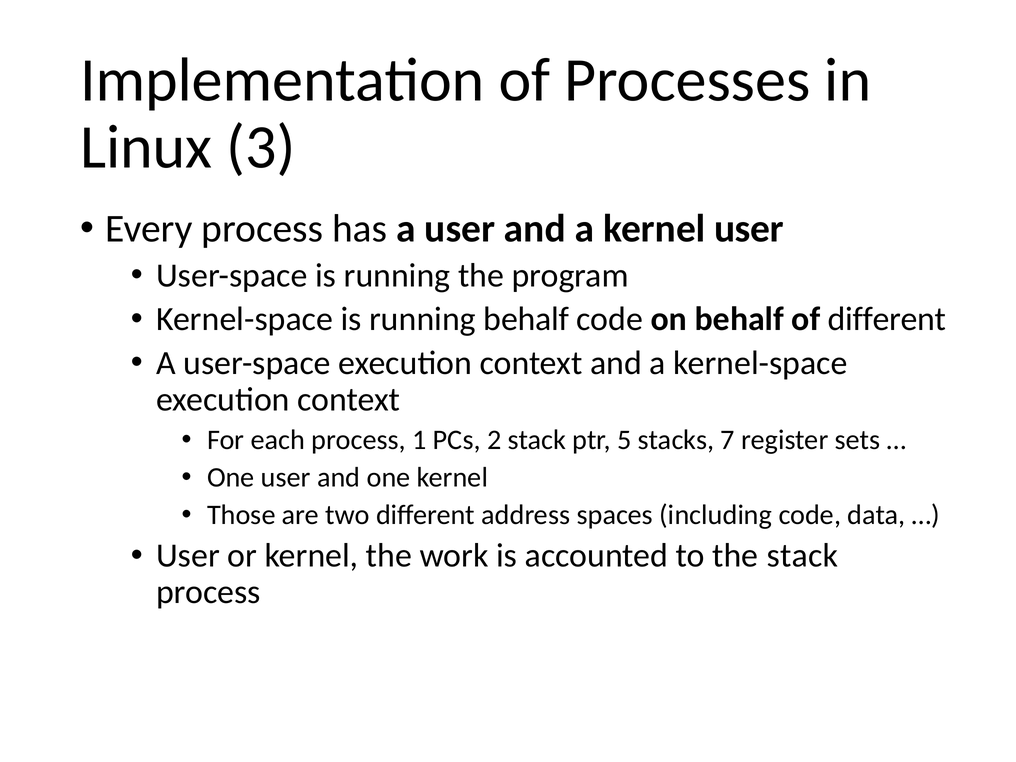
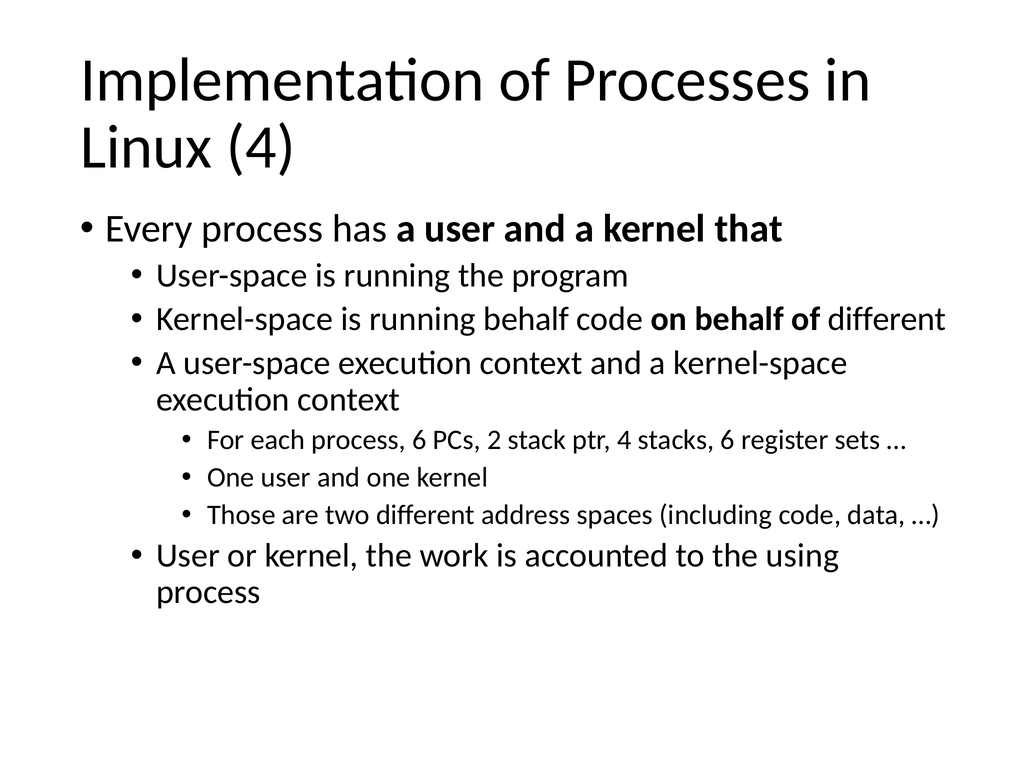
Linux 3: 3 -> 4 (261, 147)
kernel user: user -> that (749, 229)
process 1: 1 -> 6 (419, 440)
ptr 5: 5 -> 4 (624, 440)
stacks 7: 7 -> 6 (728, 440)
the stack: stack -> using (802, 556)
